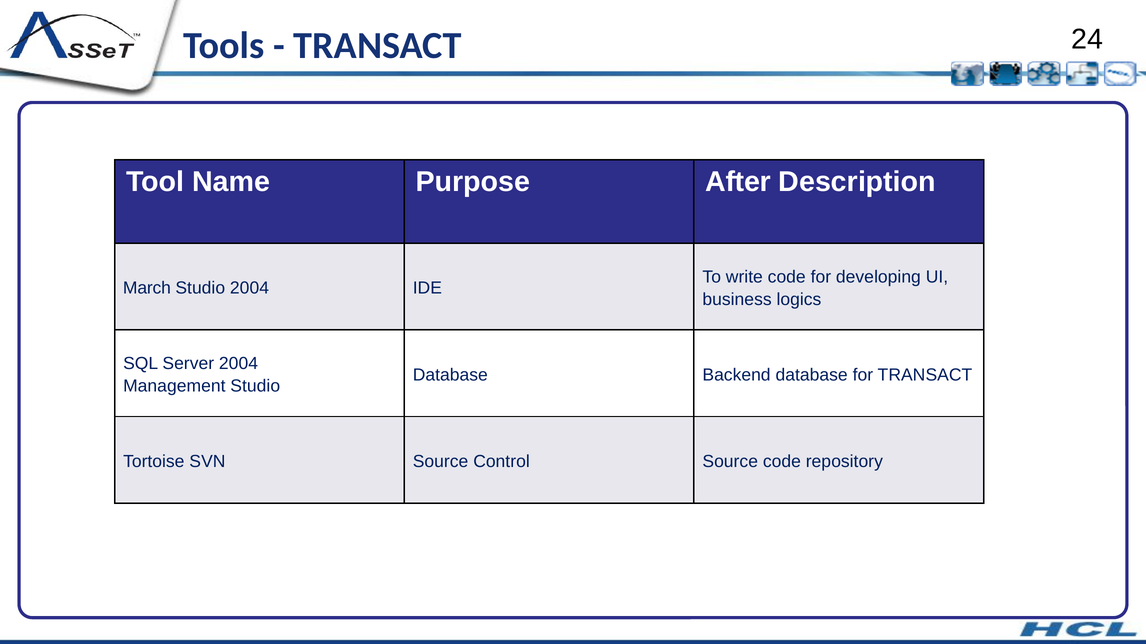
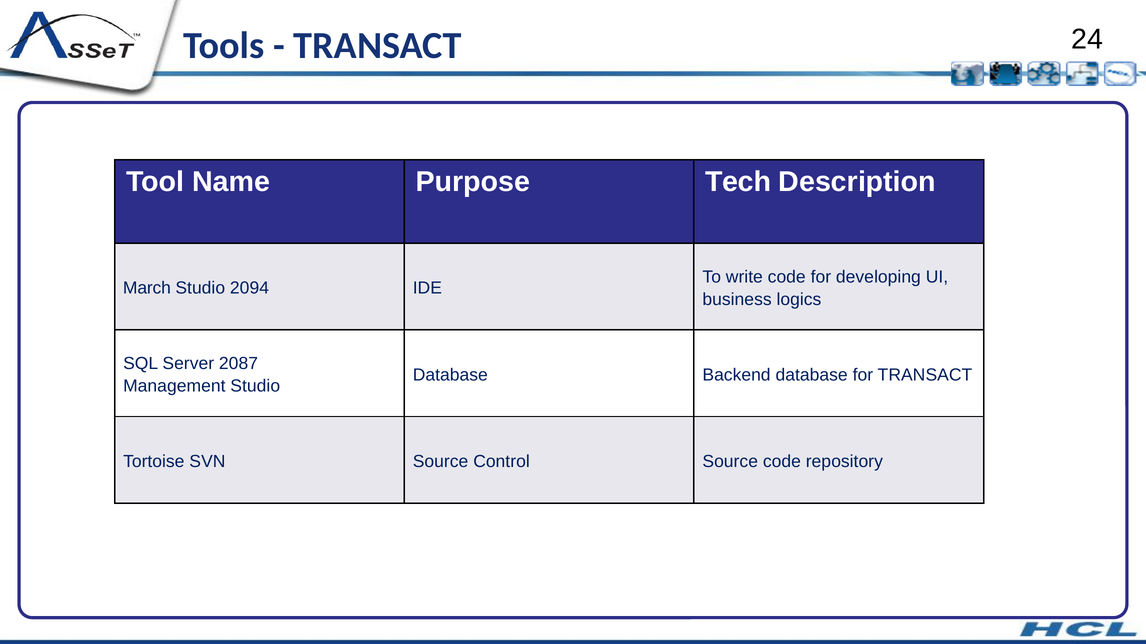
After: After -> Tech (738, 182)
Studio 2004: 2004 -> 2094 (250, 288)
Server 2004: 2004 -> 2087 (238, 364)
